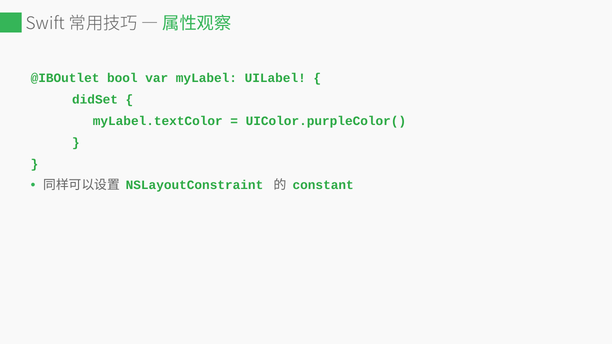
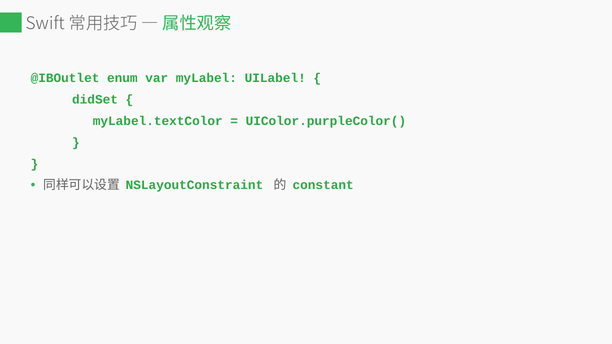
bool: bool -> enum (122, 78)
